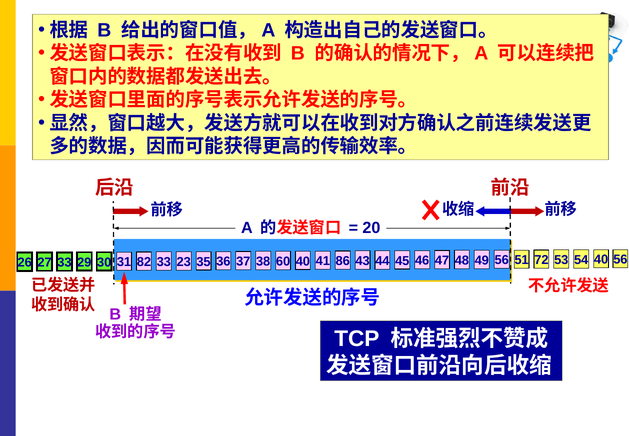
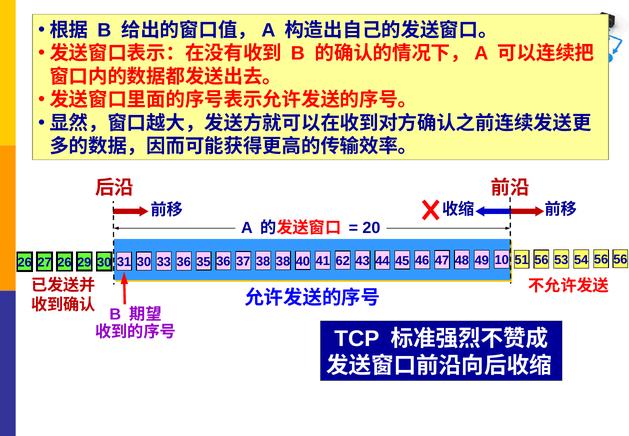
27 33: 33 -> 26 (64, 262)
31 82: 82 -> 30 (144, 262)
33 23: 23 -> 36 (184, 262)
38 60: 60 -> 38 (283, 261)
86: 86 -> 62 (343, 261)
49 56: 56 -> 10 (502, 260)
51 72: 72 -> 56 (541, 260)
54 40: 40 -> 56 (601, 259)
